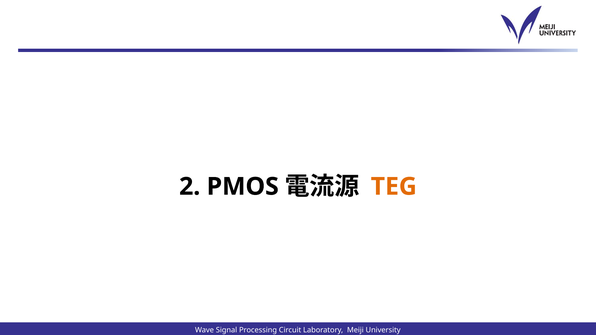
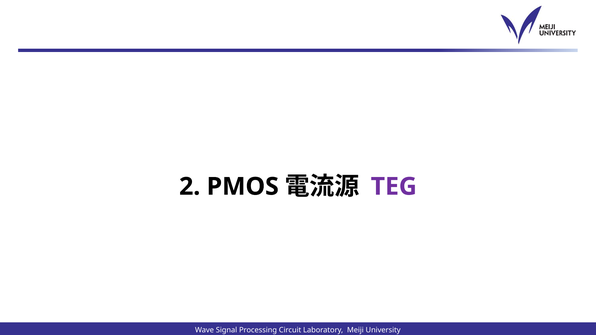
TEG colour: orange -> purple (394, 187)
